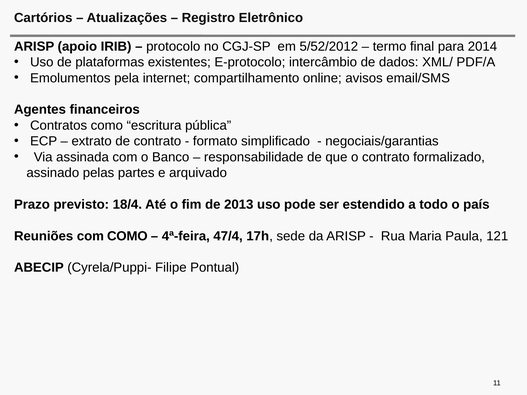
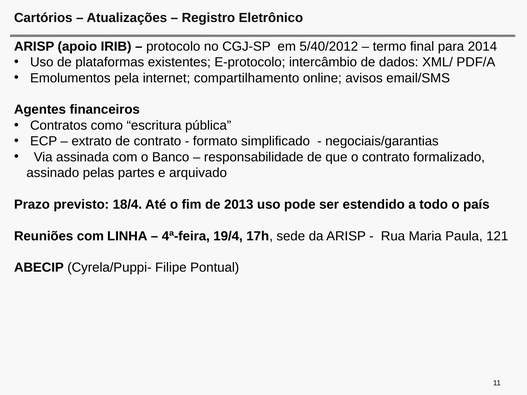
5/52/2012: 5/52/2012 -> 5/40/2012 (329, 46)
com COMO: COMO -> LINHA (127, 236)
47/4: 47/4 -> 19/4 (228, 236)
